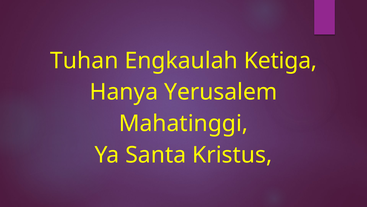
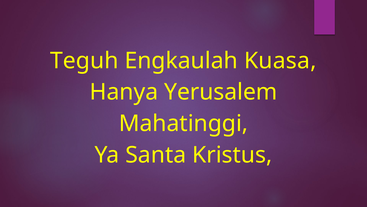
Tuhan: Tuhan -> Teguh (84, 61)
Ketiga: Ketiga -> Kuasa (280, 61)
